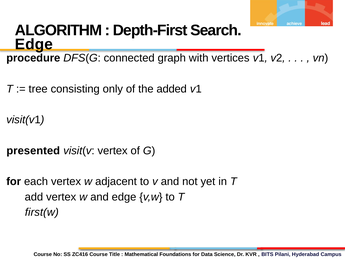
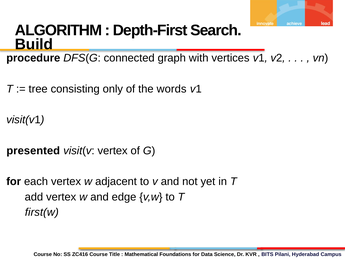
Edge: Edge -> Build (34, 44)
added: added -> words (172, 89)
